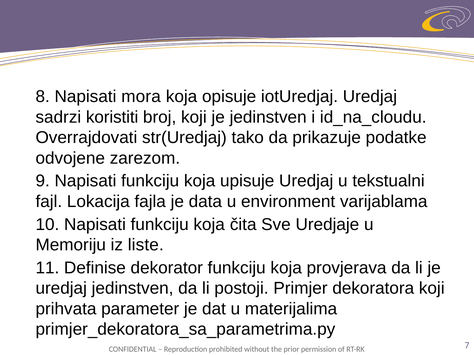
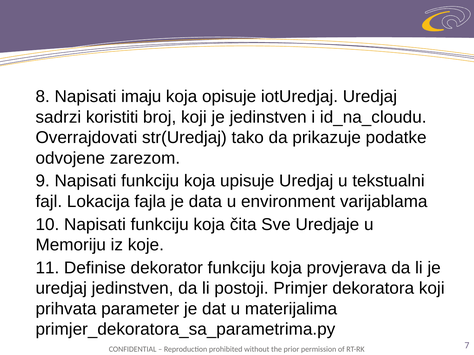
mora: mora -> imaju (141, 97)
liste: liste -> koje (146, 245)
